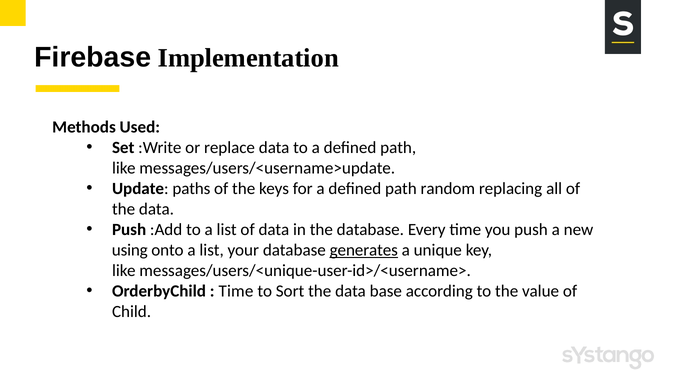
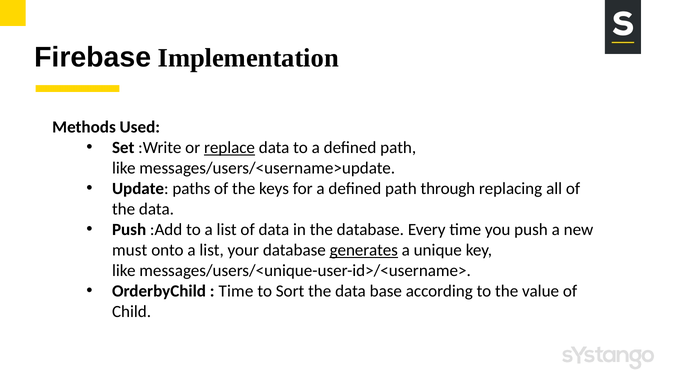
replace underline: none -> present (229, 148)
random: random -> through (448, 189)
using: using -> must (130, 250)
